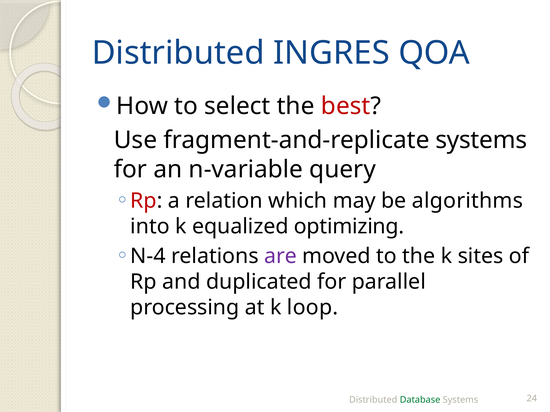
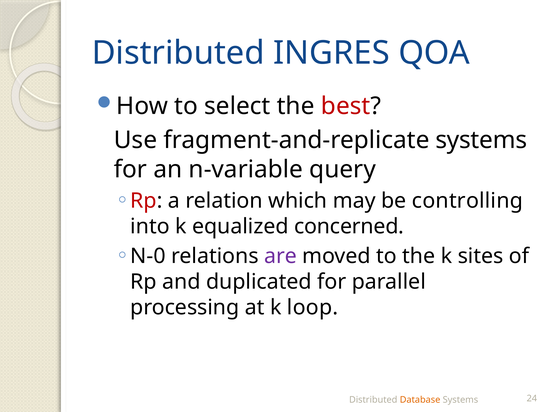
algorithms: algorithms -> controlling (467, 201)
optimizing: optimizing -> concerned (349, 227)
N-4: N-4 -> N-0 (148, 257)
Database colour: green -> orange (420, 400)
